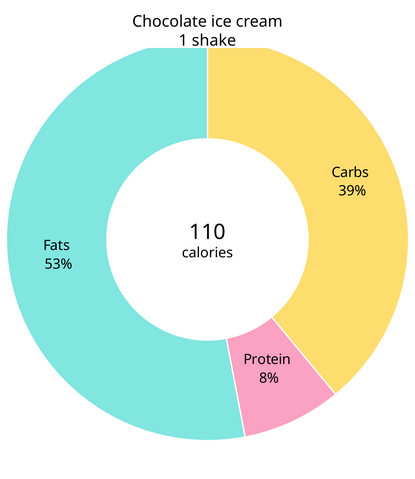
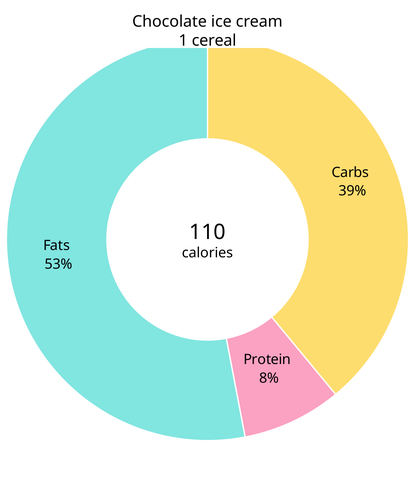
shake: shake -> cereal (214, 41)
